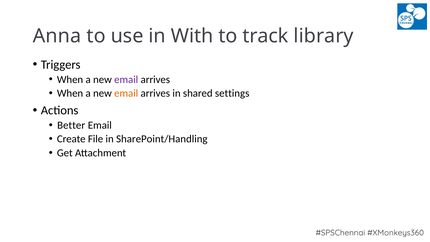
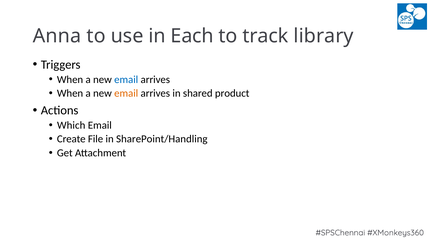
With: With -> Each (192, 36)
email colour: purple -> blue (126, 79)
settings: settings -> product (232, 93)
Better: Better -> Which (71, 125)
